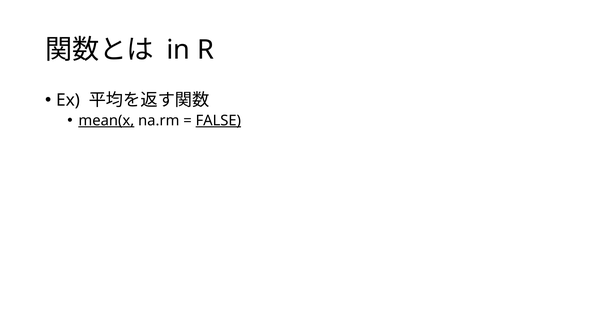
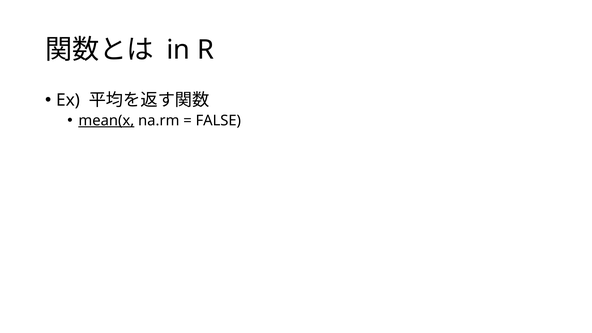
FALSE underline: present -> none (218, 120)
